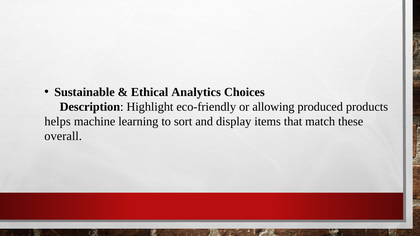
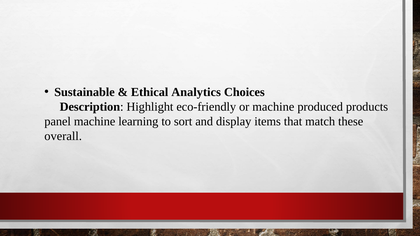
or allowing: allowing -> machine (273, 107)
helps: helps -> panel (58, 122)
